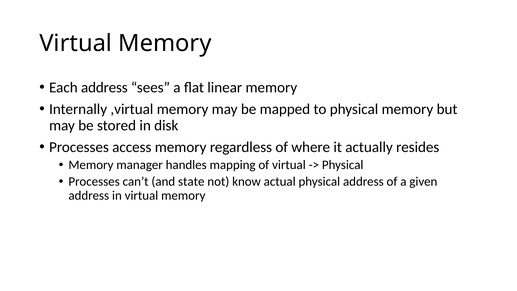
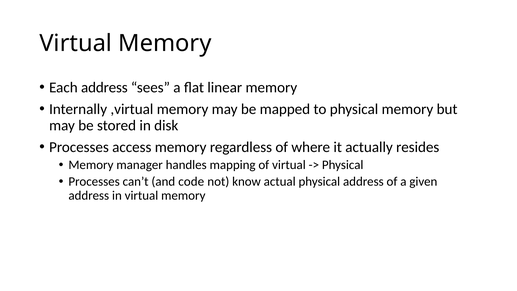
state: state -> code (191, 182)
